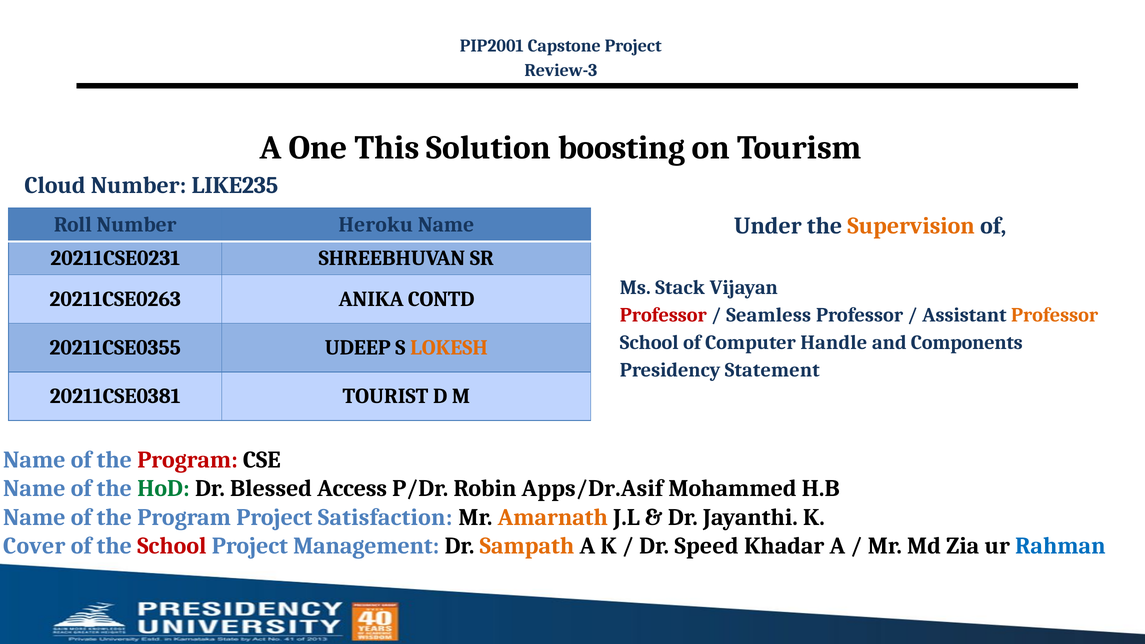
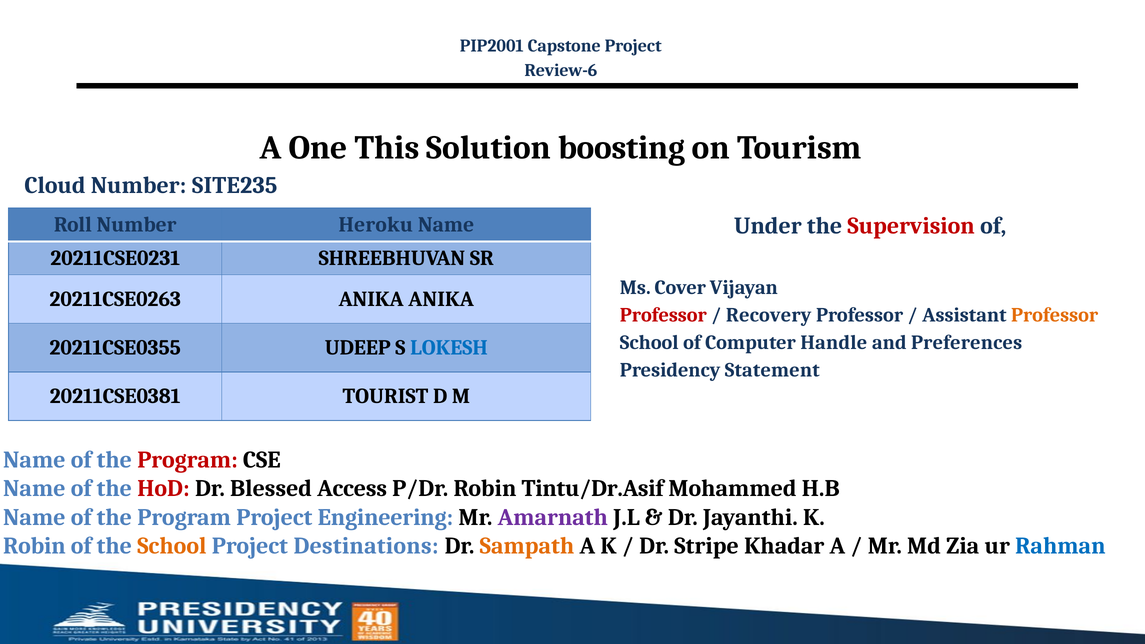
Review-3: Review-3 -> Review-6 (561, 70)
LIKE235: LIKE235 -> SITE235 (235, 185)
Supervision colour: orange -> red (911, 226)
Stack: Stack -> Cover (680, 288)
ANIKA CONTD: CONTD -> ANIKA (441, 299)
Seamless: Seamless -> Recovery (769, 315)
Components: Components -> Preferences (967, 343)
LOKESH colour: orange -> blue (449, 348)
HoD colour: green -> red (163, 489)
Apps/Dr.Asif: Apps/Dr.Asif -> Tintu/Dr.Asif (592, 489)
Satisfaction: Satisfaction -> Engineering (385, 517)
Amarnath colour: orange -> purple (553, 517)
Cover: Cover -> Robin (34, 546)
School colour: red -> orange (172, 546)
Management: Management -> Destinations (366, 546)
Speed: Speed -> Stripe (707, 546)
